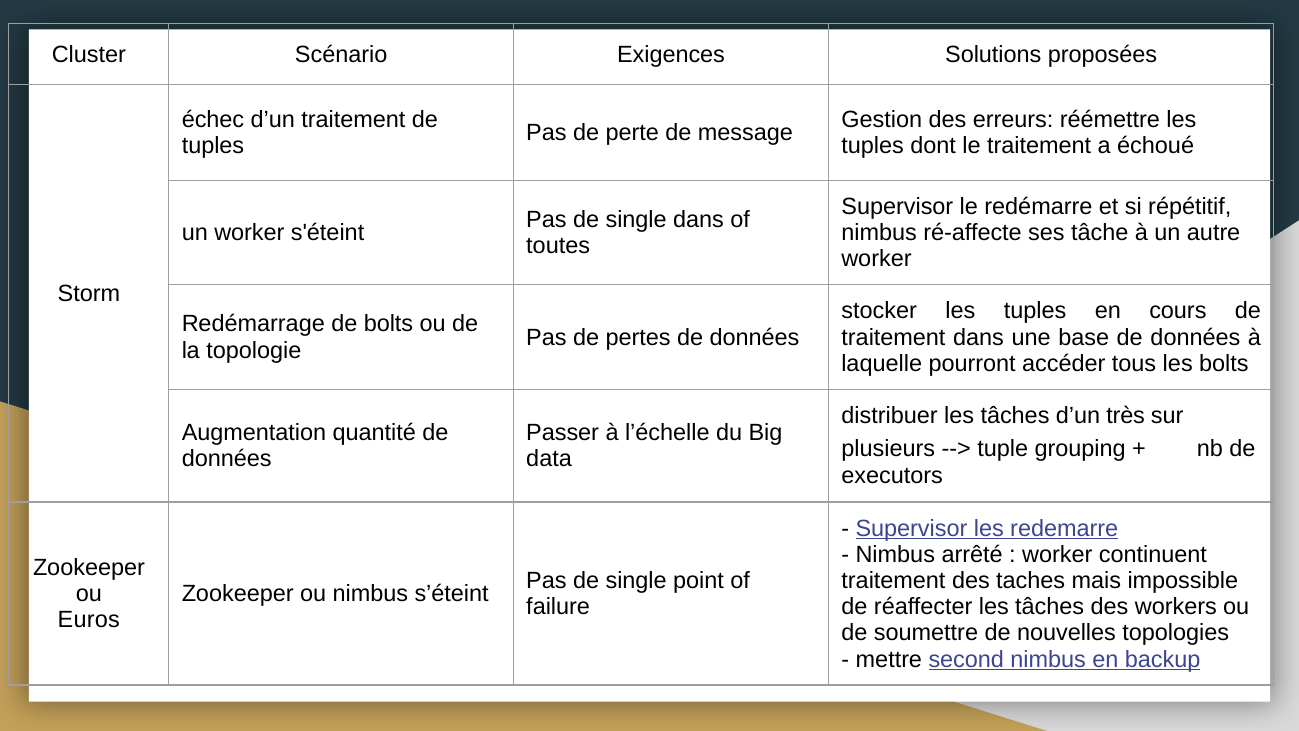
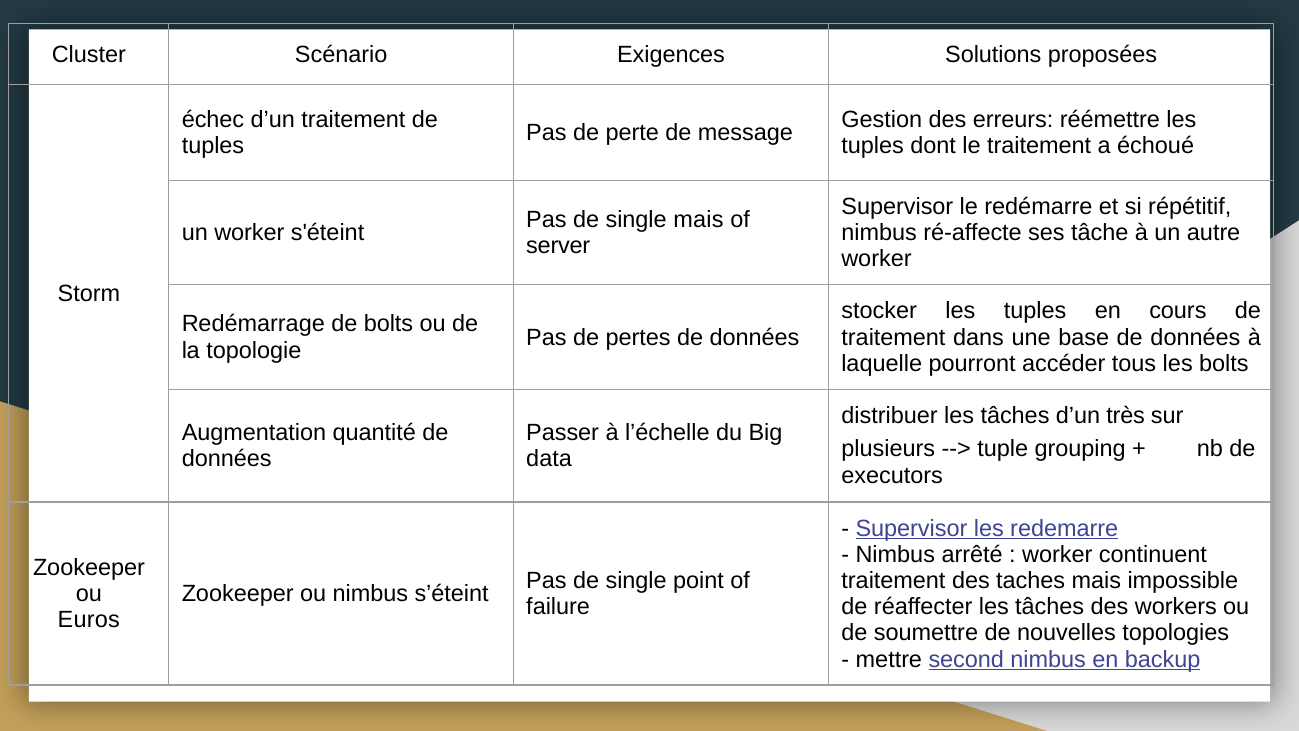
single dans: dans -> mais (698, 220)
toutes: toutes -> server (558, 246)
